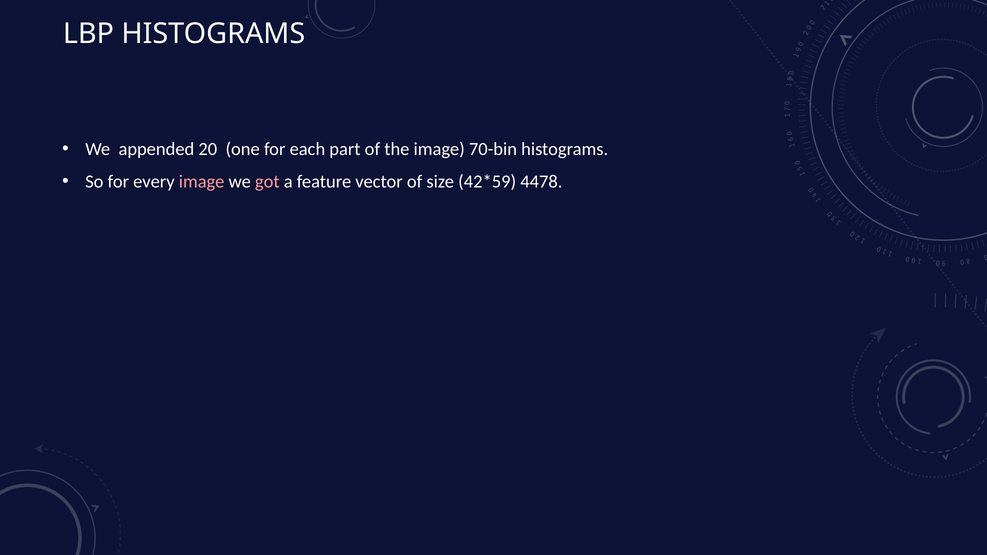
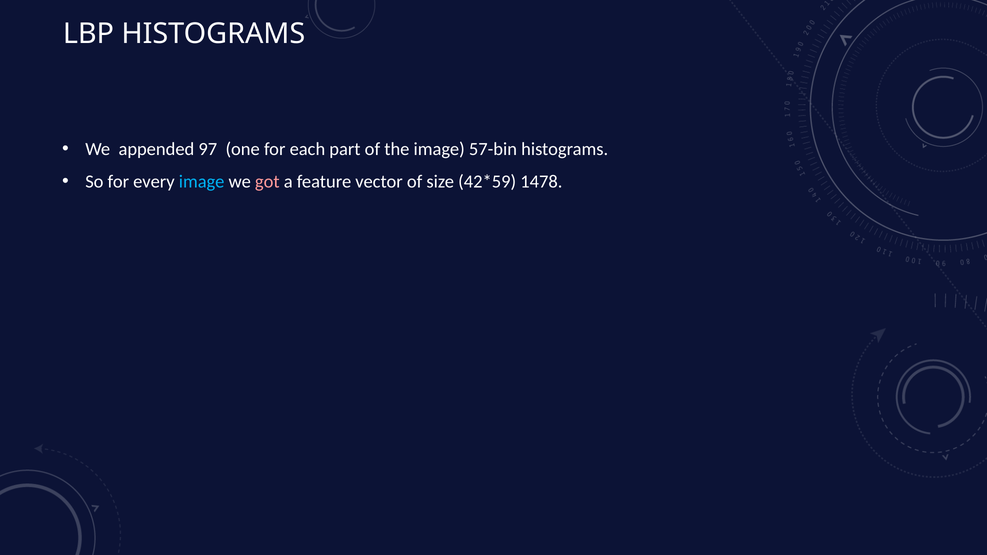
20: 20 -> 97 (208, 149)
70-bin: 70-bin -> 57-bin (493, 149)
image colour: pink -> light blue (202, 182)
4478: 4478 -> 1478 (541, 182)
